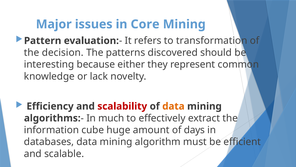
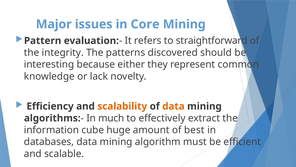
transformation: transformation -> straightforward (212, 41)
decision: decision -> integrity (63, 52)
scalability colour: red -> orange (122, 106)
days: days -> best (194, 130)
